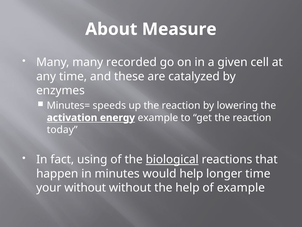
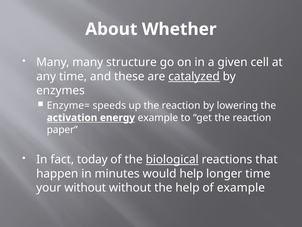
Measure: Measure -> Whether (179, 29)
recorded: recorded -> structure (131, 62)
catalyzed underline: none -> present (194, 76)
Minutes=: Minutes= -> Enzyme= (68, 105)
today: today -> paper (62, 130)
using: using -> today (92, 159)
